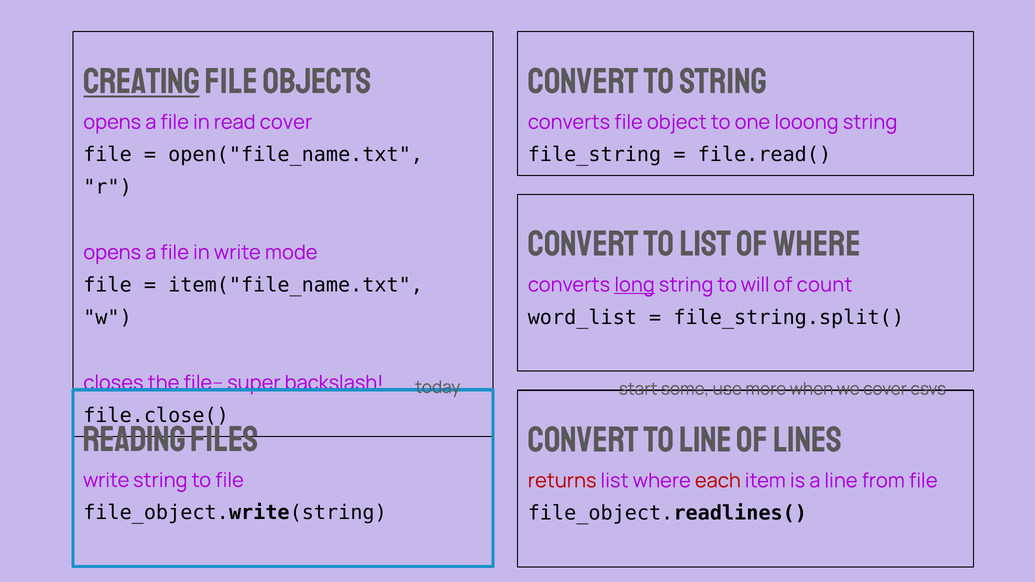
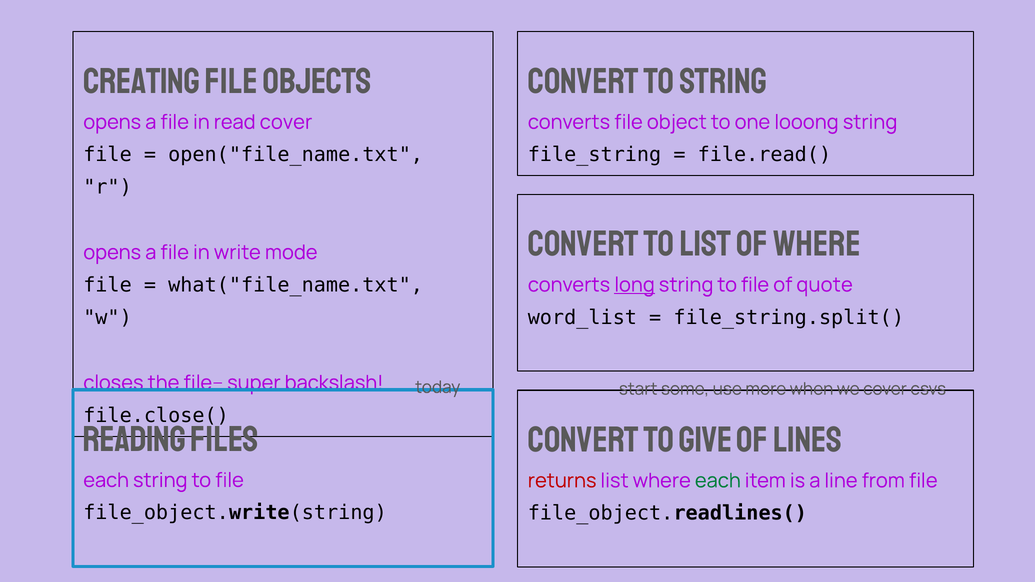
creating underline: present -> none (142, 81)
item("file_name.txt: item("file_name.txt -> what("file_name.txt (296, 285)
will: will -> file (755, 285)
count: count -> quote (825, 285)
to line: line -> give (705, 440)
write: write -> each (106, 480)
each colour: red -> green (718, 481)
